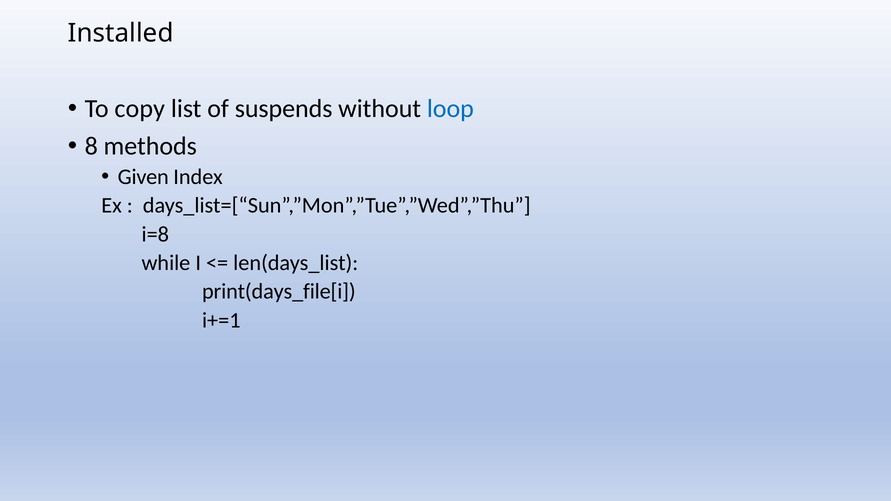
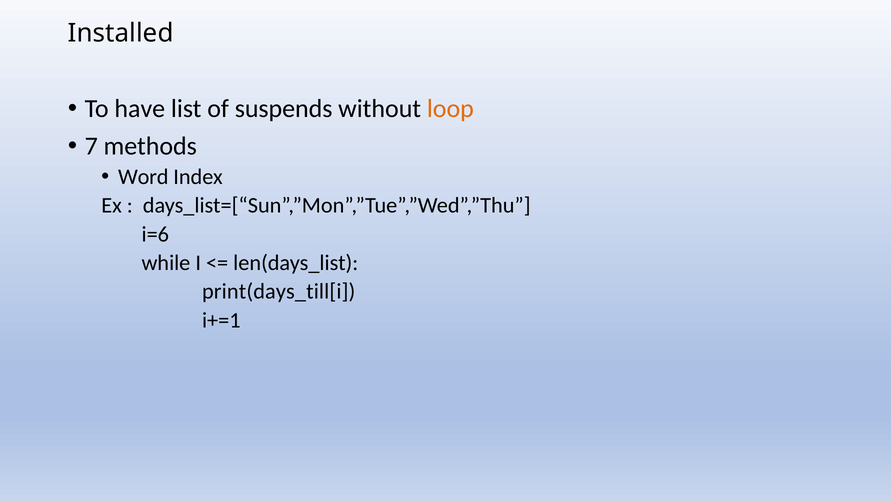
copy: copy -> have (140, 109)
loop colour: blue -> orange (450, 109)
8: 8 -> 7 (91, 146)
Given: Given -> Word (143, 177)
i=8: i=8 -> i=6 (155, 234)
print(days_file[i: print(days_file[i -> print(days_till[i (279, 292)
